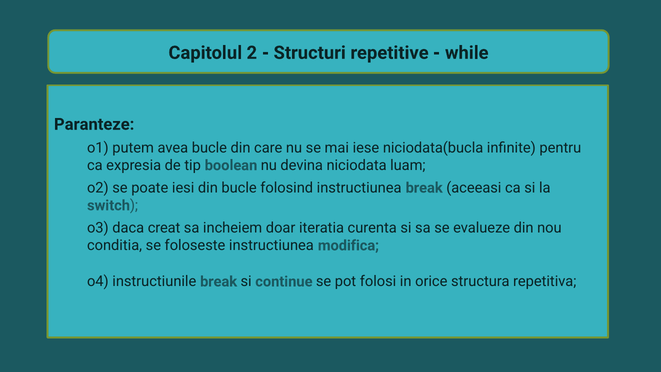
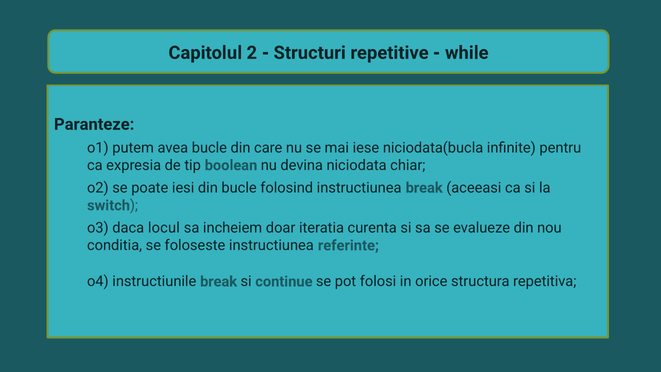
luam: luam -> chiar (408, 165)
creat: creat -> locul (164, 228)
modifica: modifica -> referinte (348, 245)
